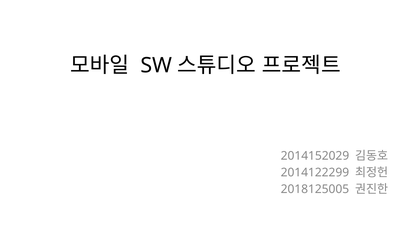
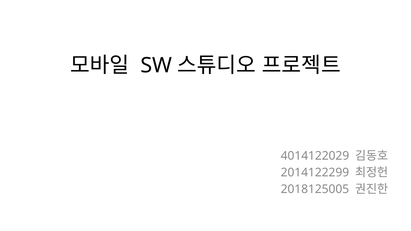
2014152029: 2014152029 -> 4014122029 (315, 156)
